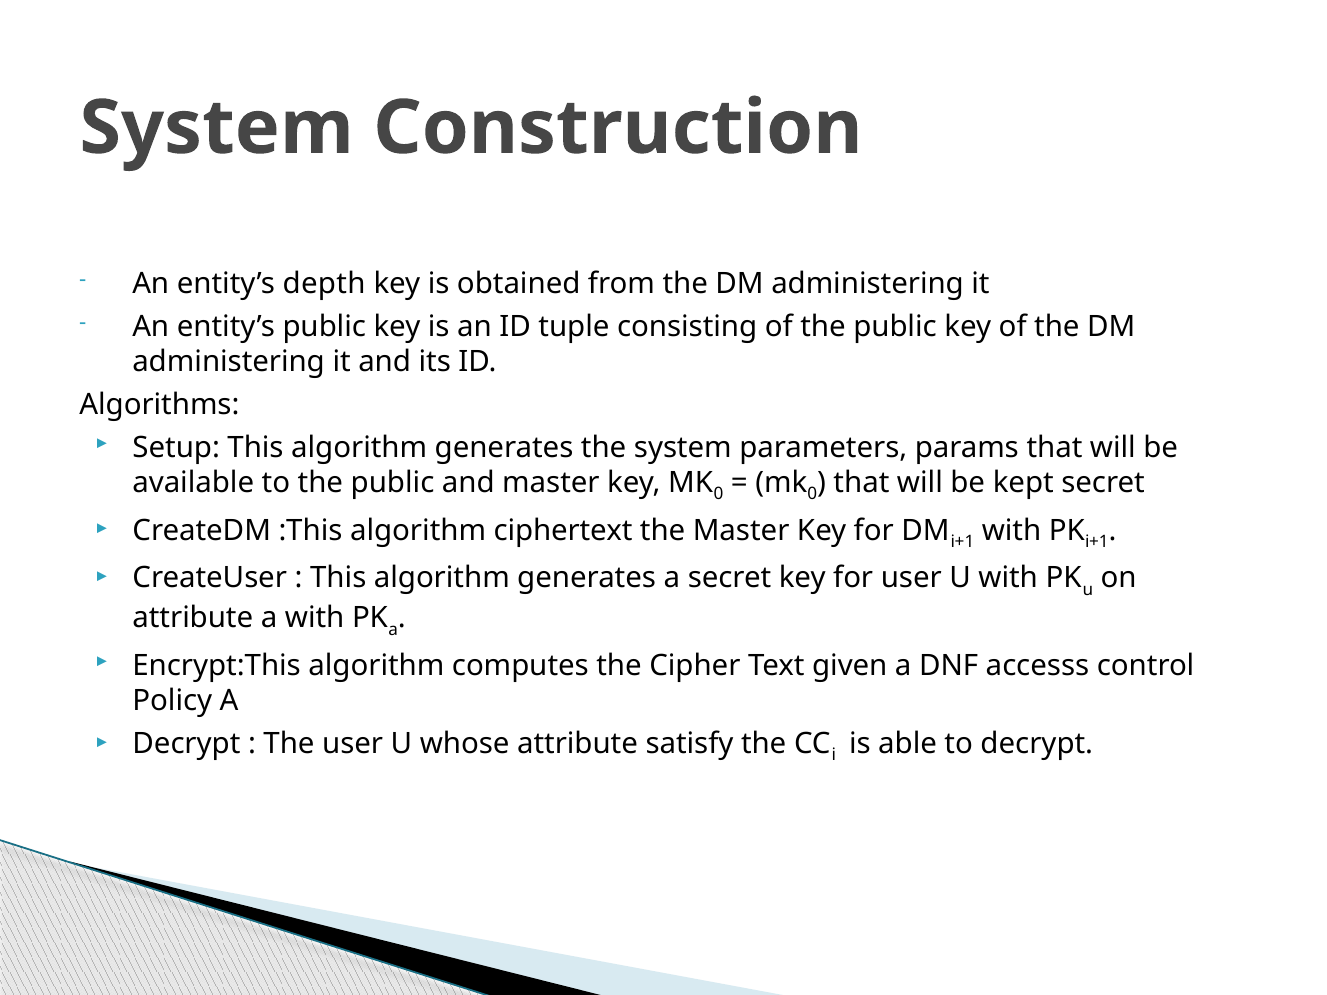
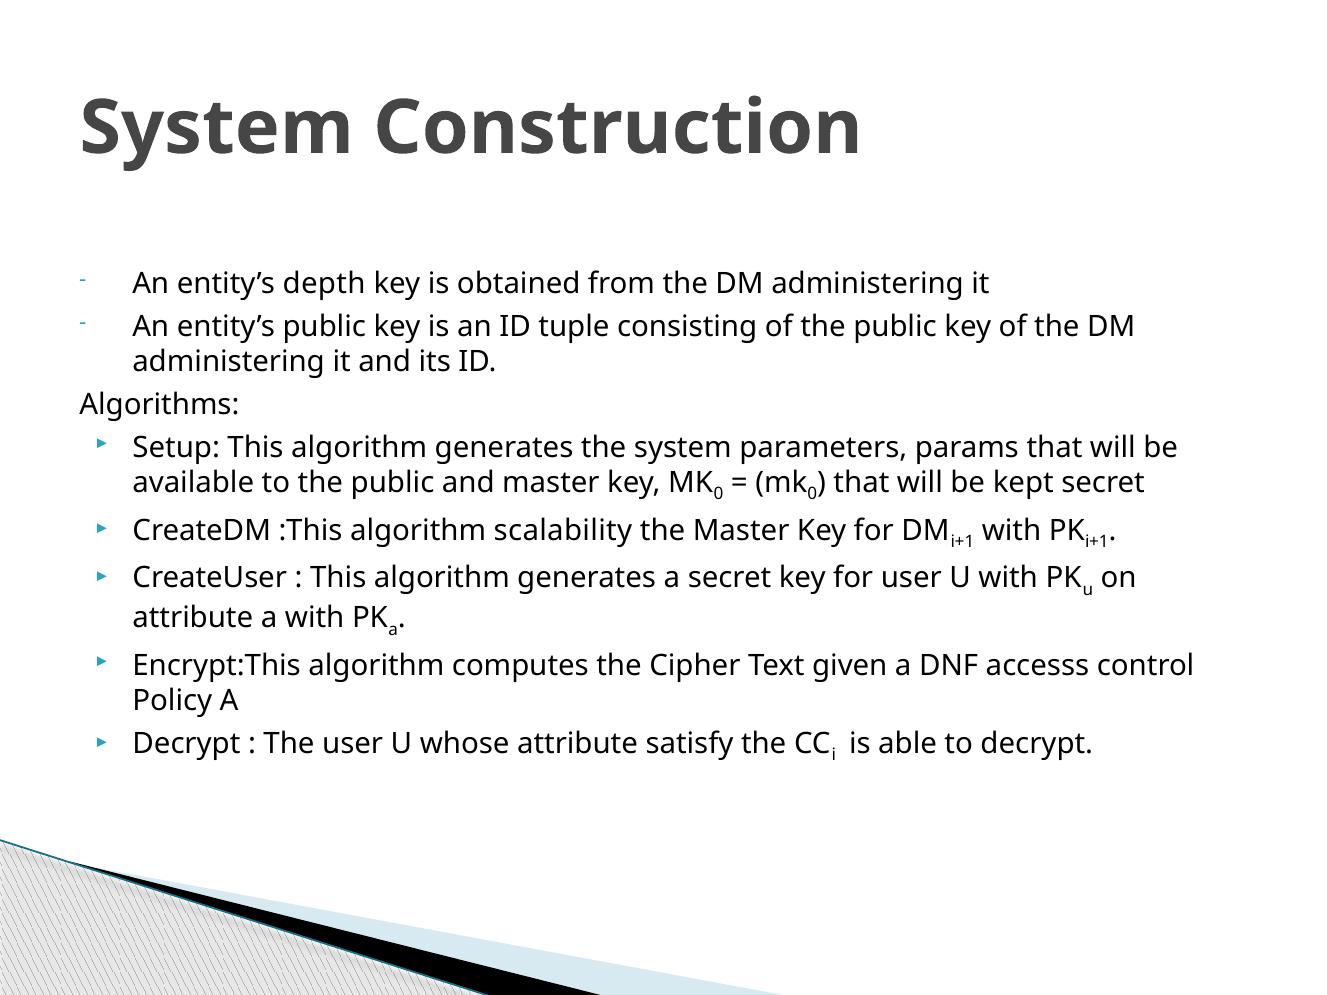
ciphertext: ciphertext -> scalability (563, 531)
